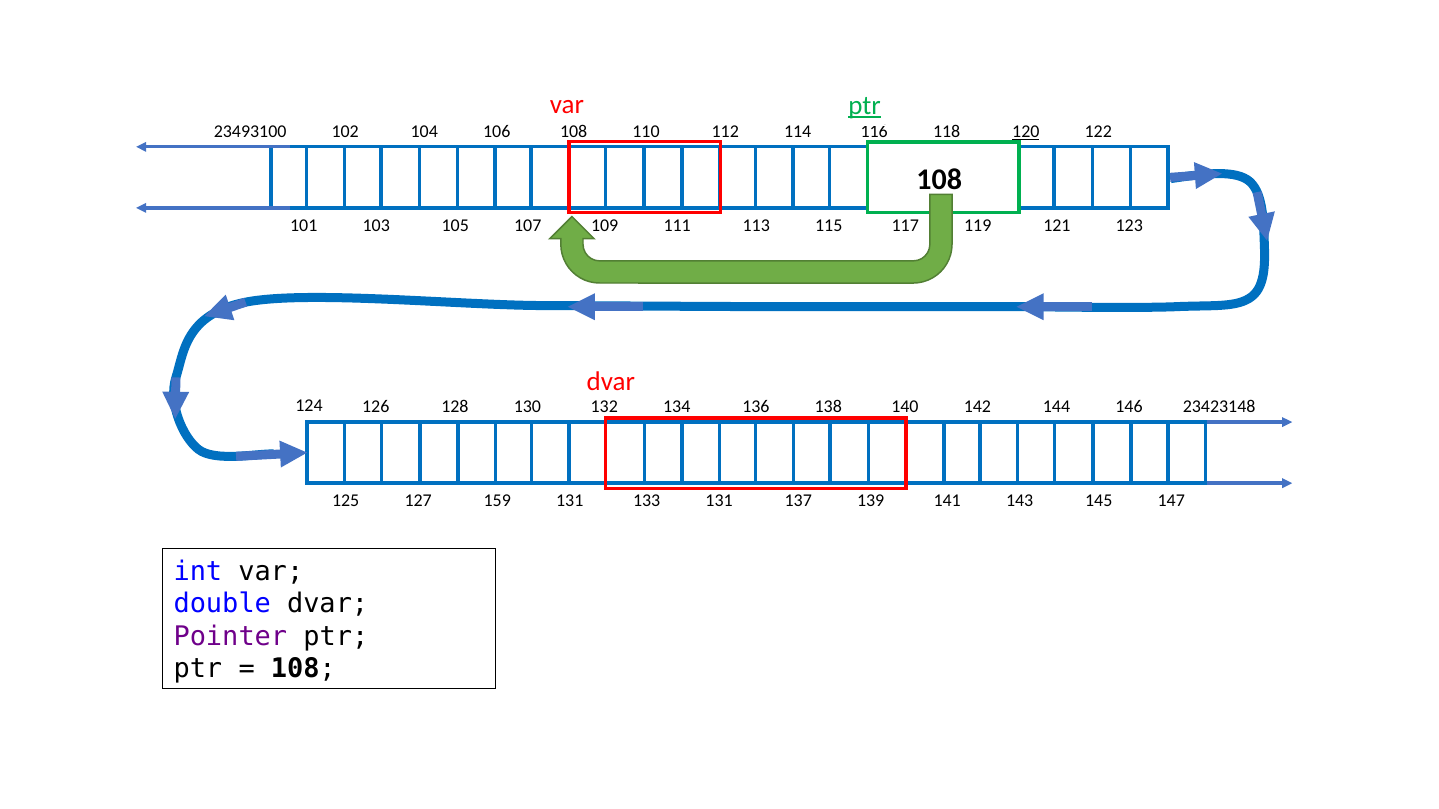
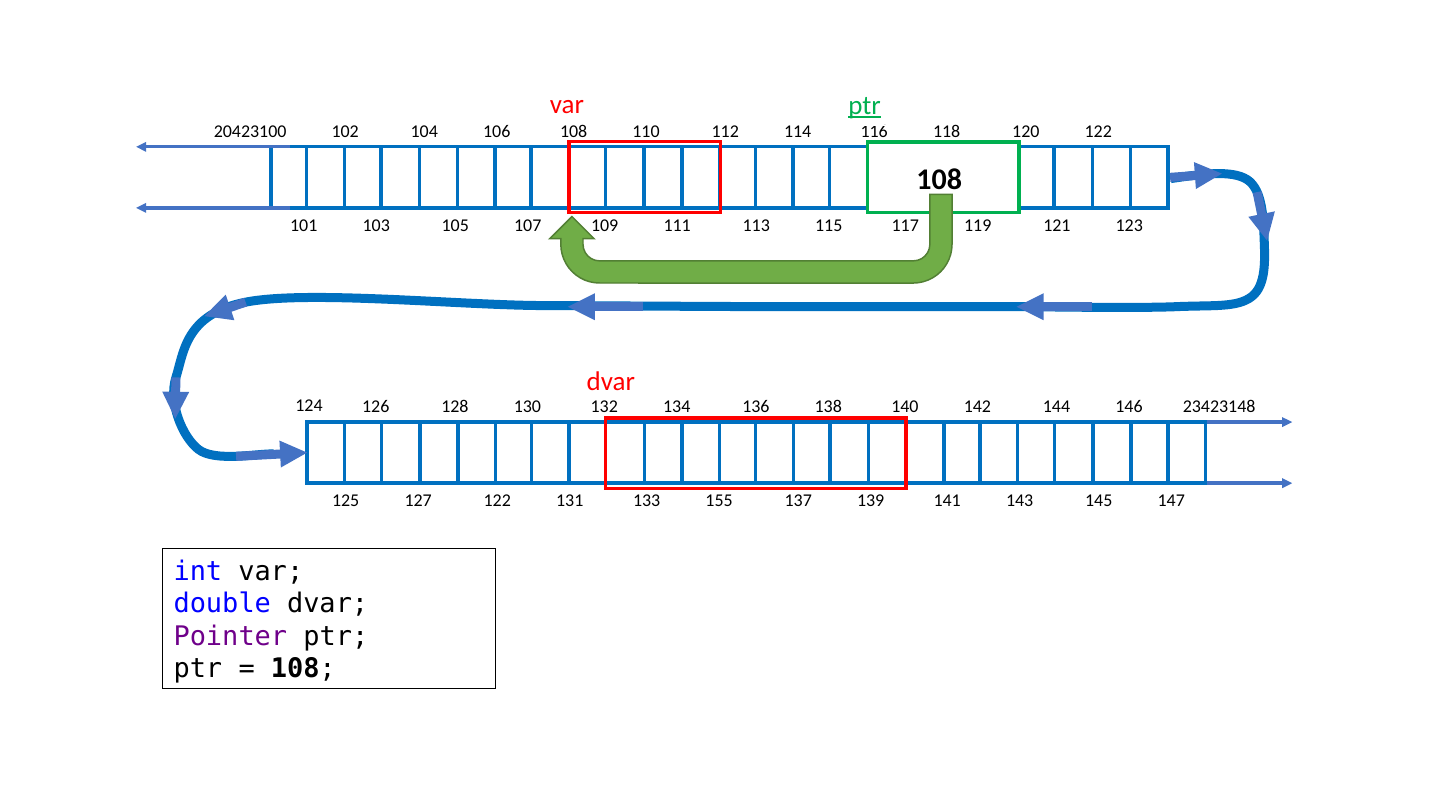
23493100: 23493100 -> 20423100 (250, 132)
120 underline: present -> none (1026, 132)
127 159: 159 -> 122 (497, 501)
133 131: 131 -> 155 (719, 501)
